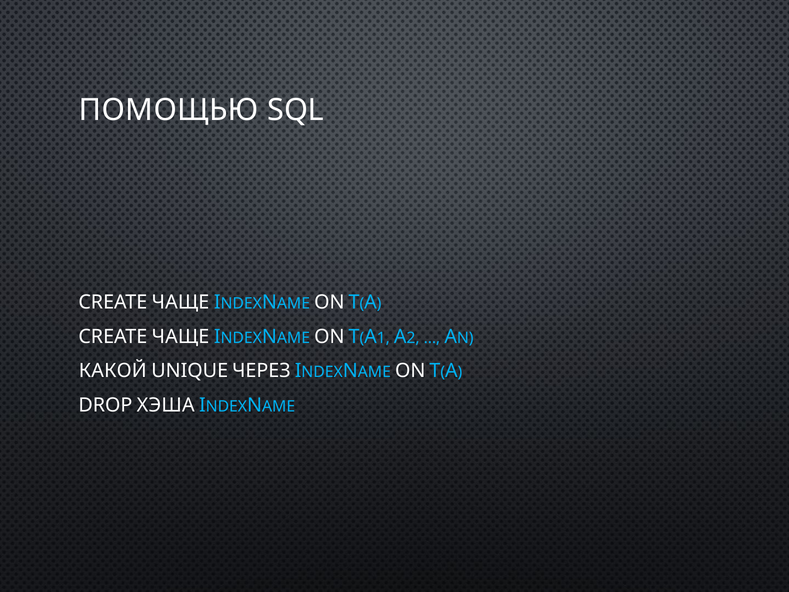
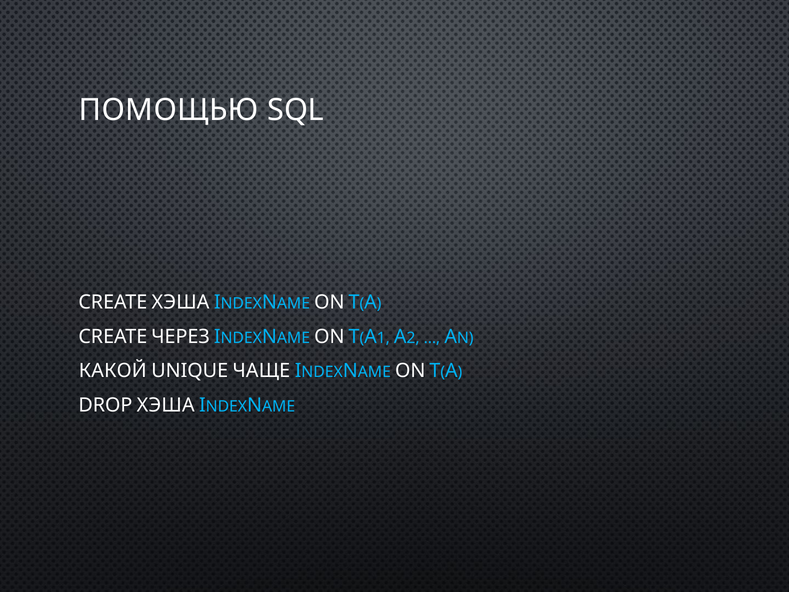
ЧАЩЕ: ЧАЩЕ -> ХЭША (180, 302)
ЧАЩЕ: ЧАЩЕ -> ЧЕРЕЗ (181, 336)
ЧЕРЕЗ: ЧЕРЕЗ -> ЧАЩЕ (261, 371)
